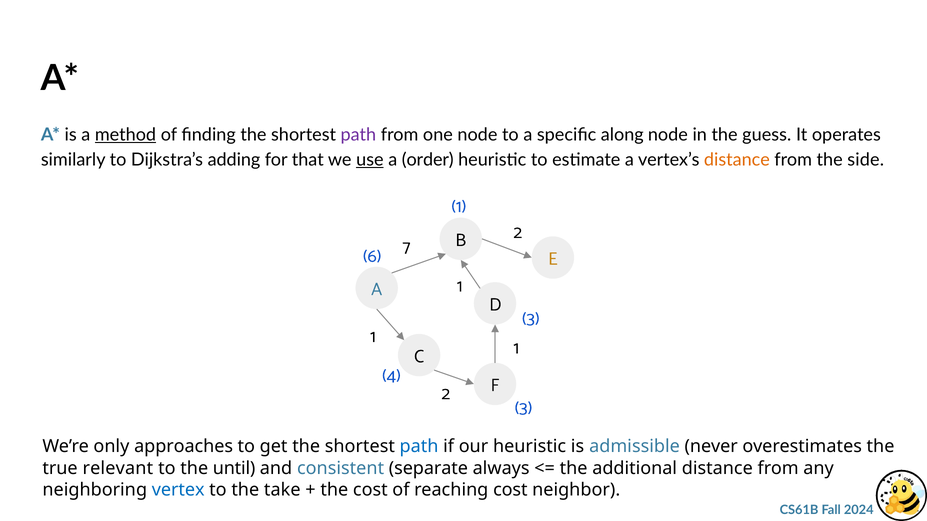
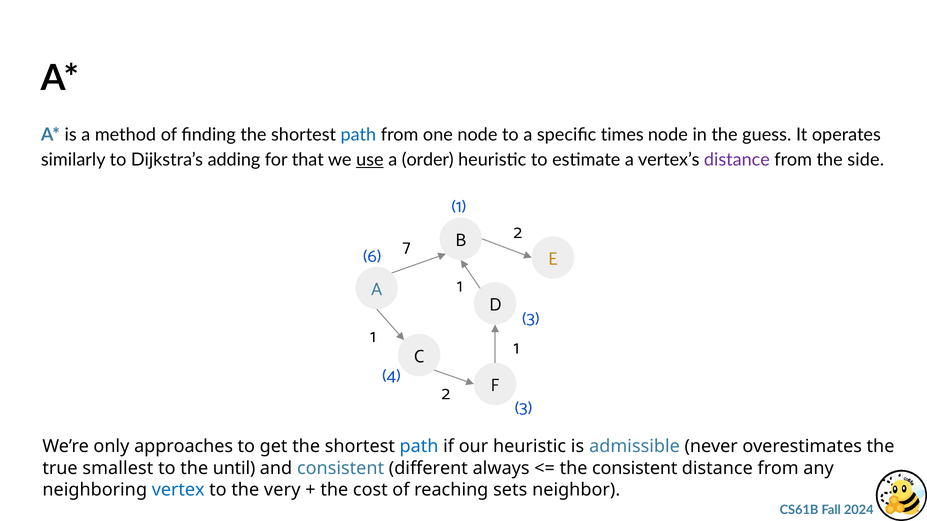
method underline: present -> none (125, 135)
path colour: purple -> blue (358, 135)
along: along -> times (622, 135)
distance colour: orange -> purple (737, 160)
relevant: relevant -> smallest (118, 468)
separate: separate -> different (428, 468)
the additional: additional -> consistent (635, 468)
take: take -> very (282, 490)
reaching cost: cost -> sets (510, 490)
